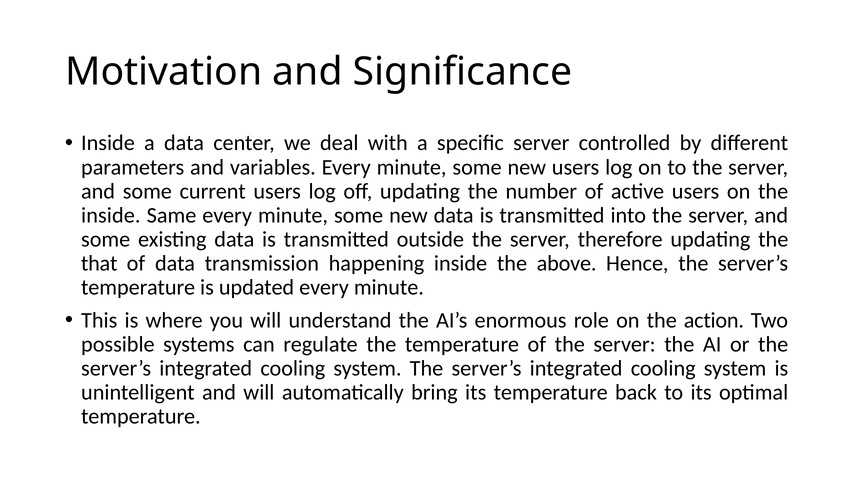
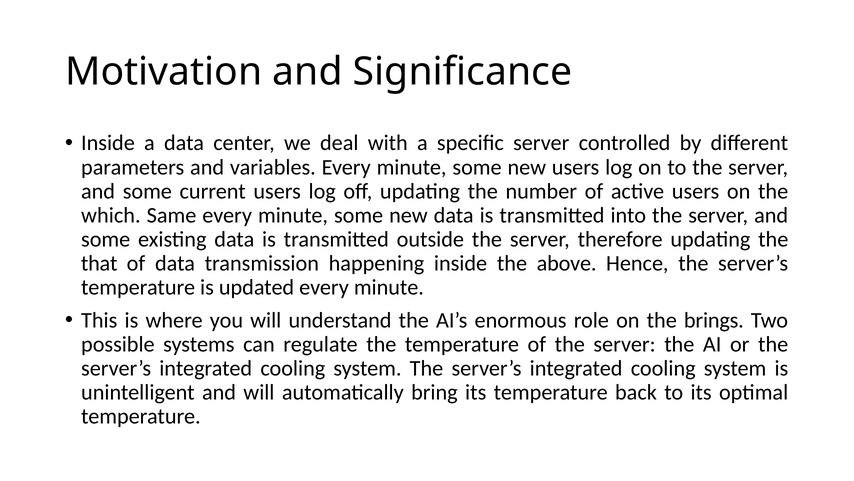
inside: inside -> which (111, 215)
action: action -> brings (714, 320)
